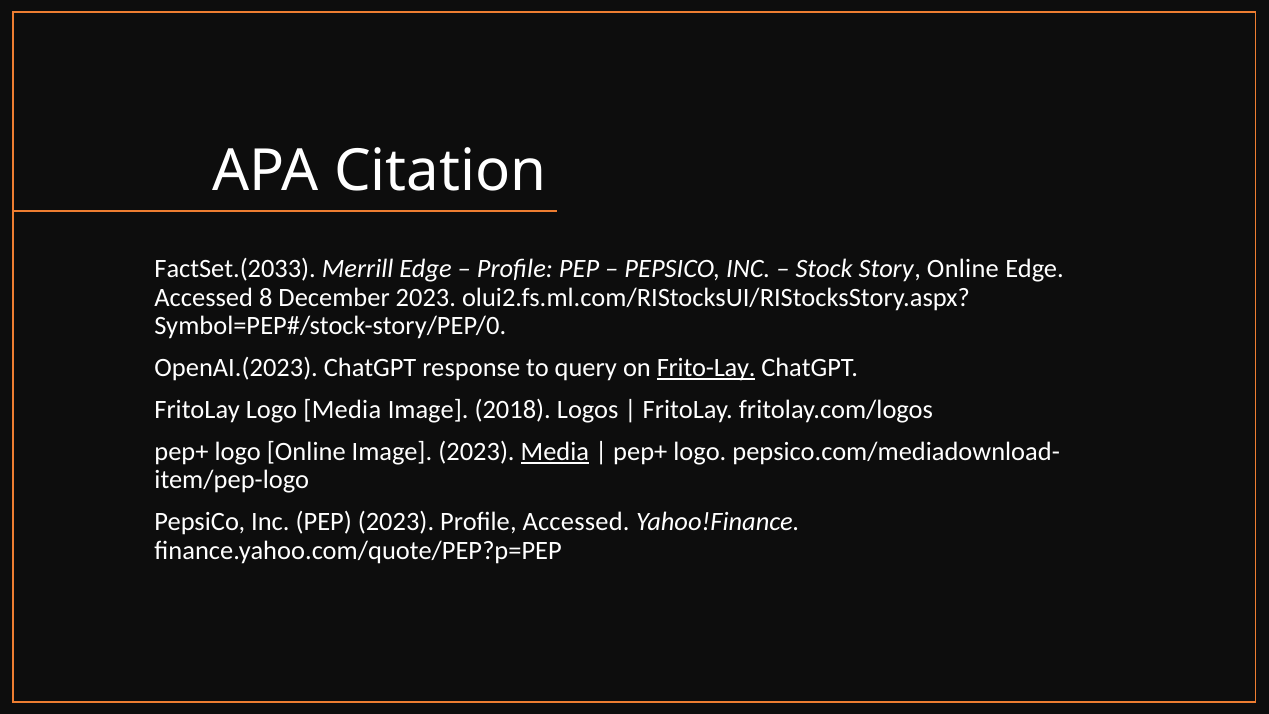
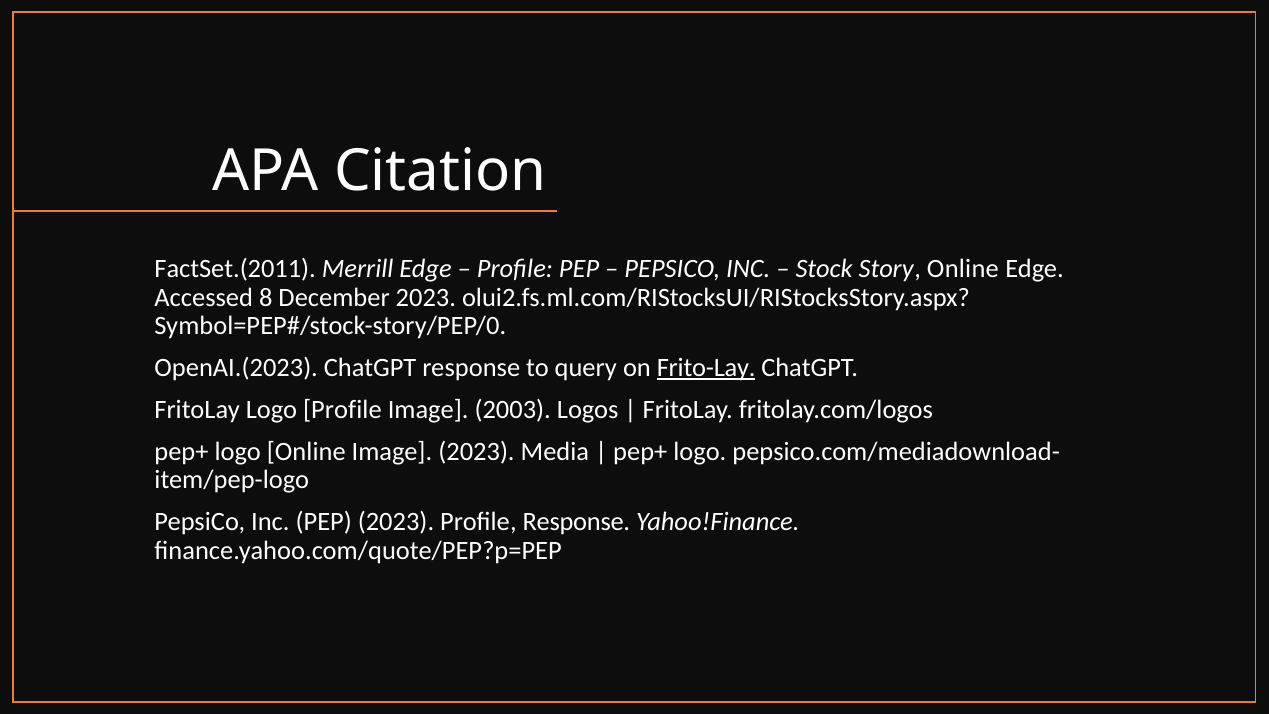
FactSet.(2033: FactSet.(2033 -> FactSet.(2011 (235, 269)
Logo Media: Media -> Profile (342, 409)
2018: 2018 -> 2003 (513, 409)
Media underline: present -> none (555, 451)
Profile Accessed: Accessed -> Response (576, 522)
